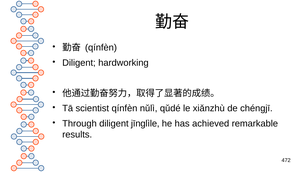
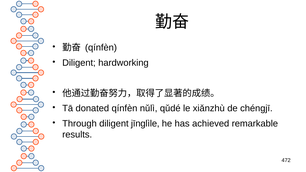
scientist: scientist -> donated (92, 108)
